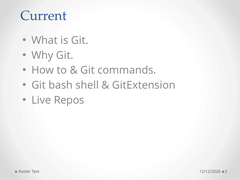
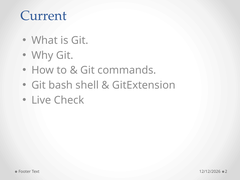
Repos: Repos -> Check (69, 100)
